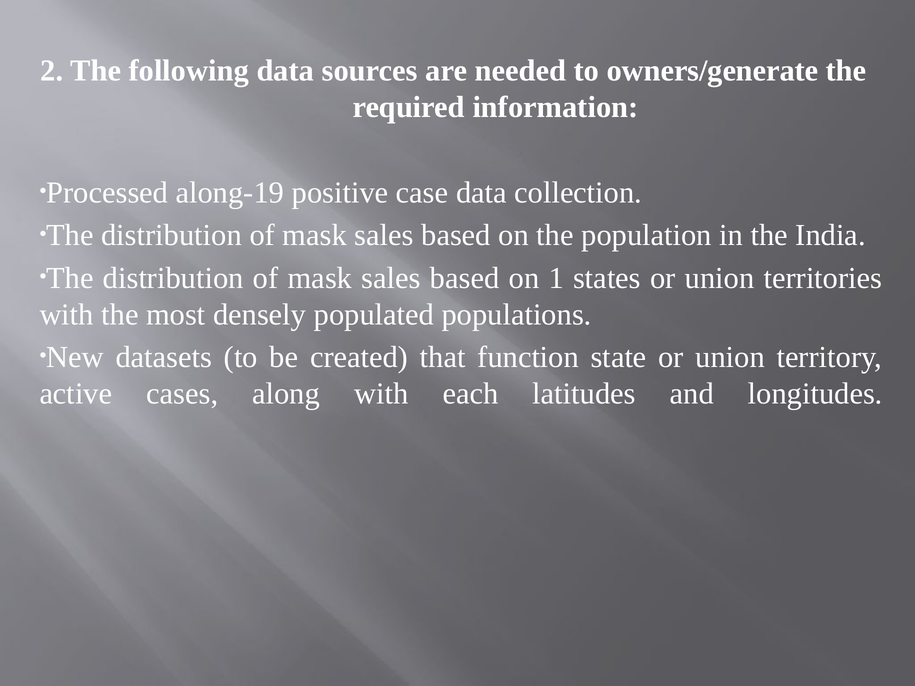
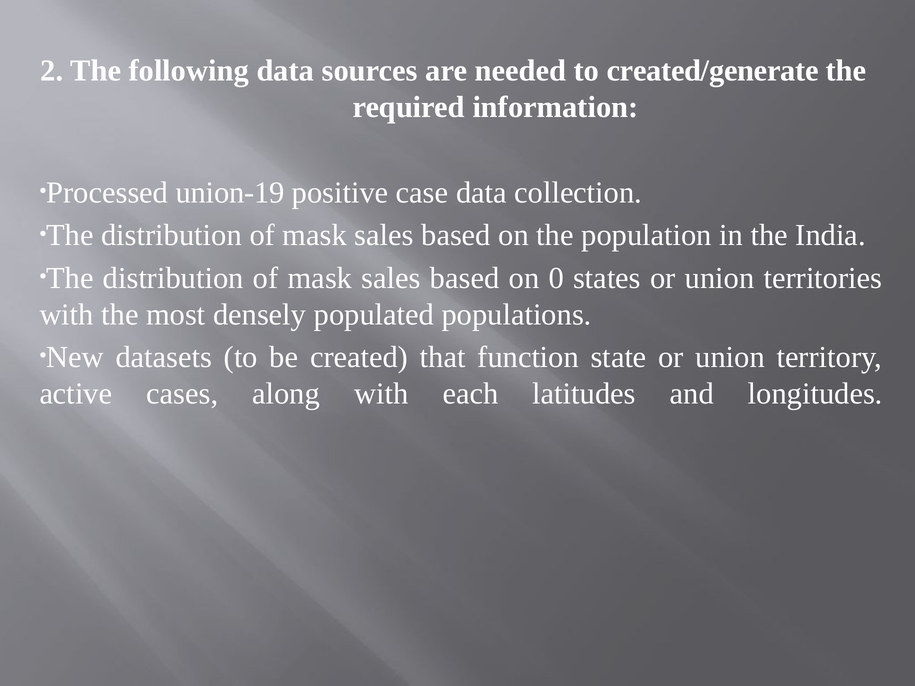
owners/generate: owners/generate -> created/generate (713, 71)
along-19: along-19 -> union-19 (230, 193)
1: 1 -> 0 (556, 278)
